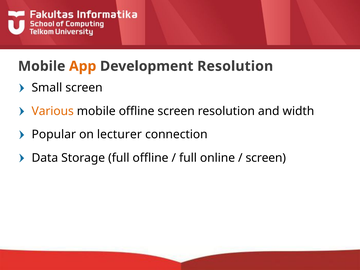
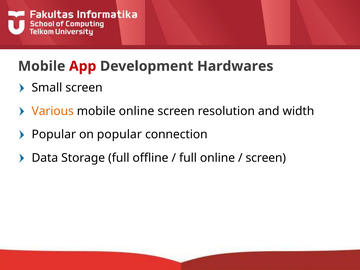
App colour: orange -> red (83, 66)
Development Resolution: Resolution -> Hardwares (235, 66)
mobile offline: offline -> online (137, 111)
on lecturer: lecturer -> popular (119, 134)
